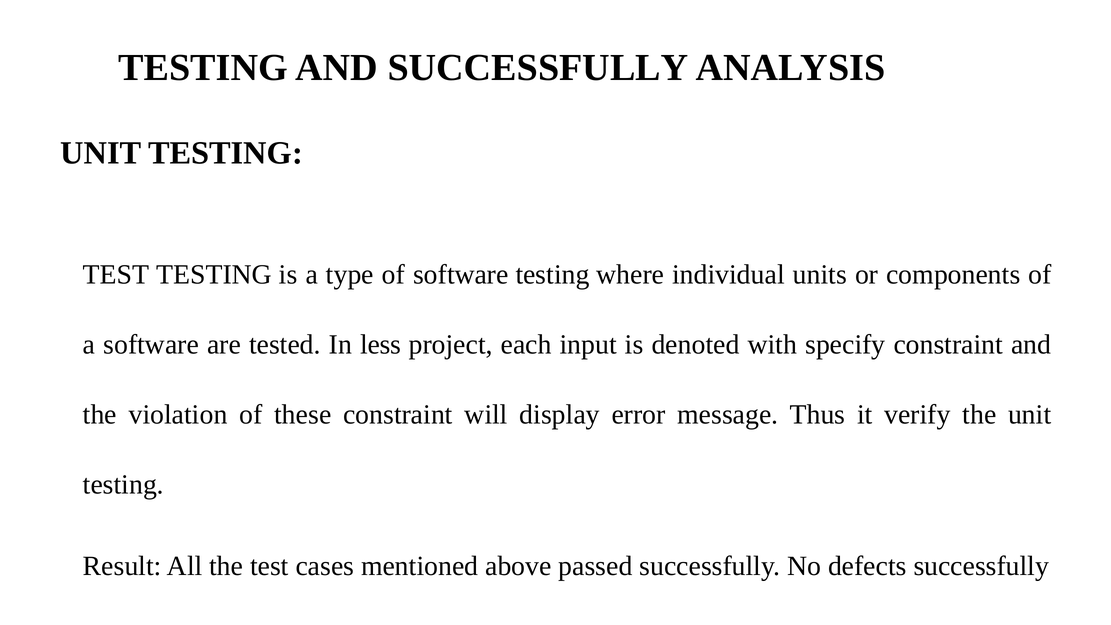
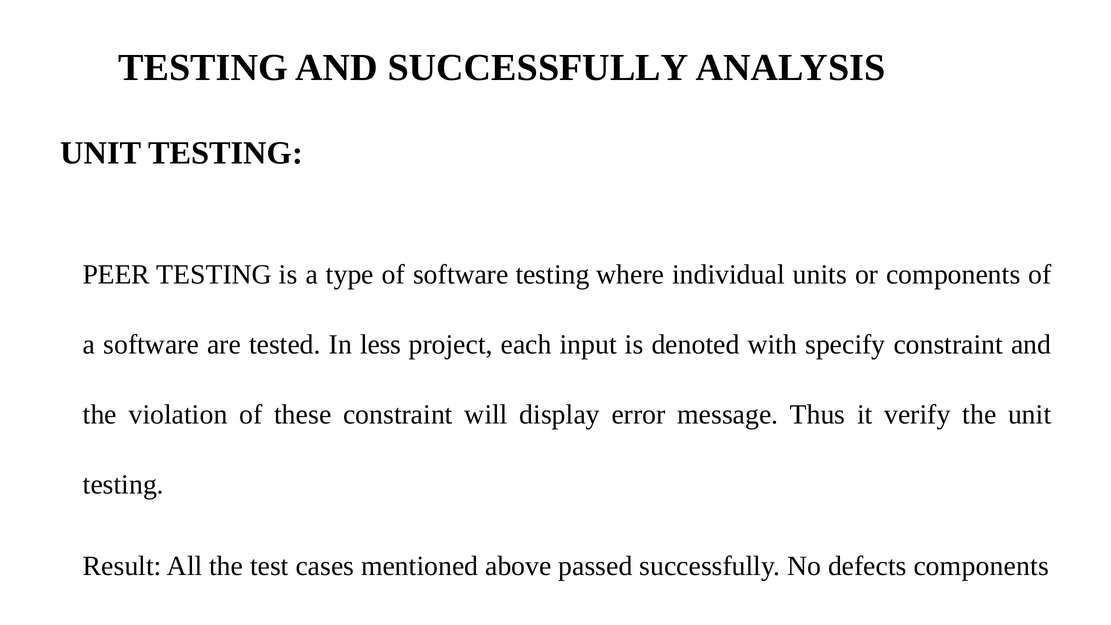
TEST: TEST -> PEER (116, 275)
defects successfully: successfully -> components (981, 566)
